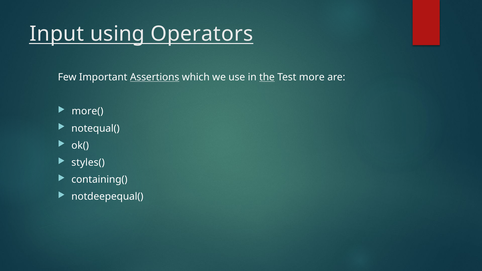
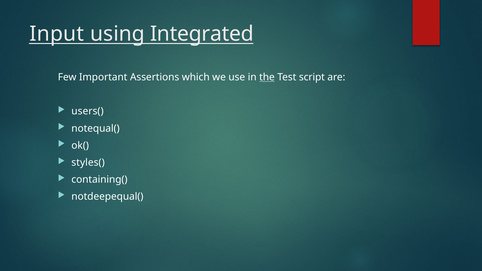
Operators: Operators -> Integrated (202, 34)
Assertions underline: present -> none (155, 77)
more: more -> script (312, 77)
more(: more( -> users( (88, 111)
